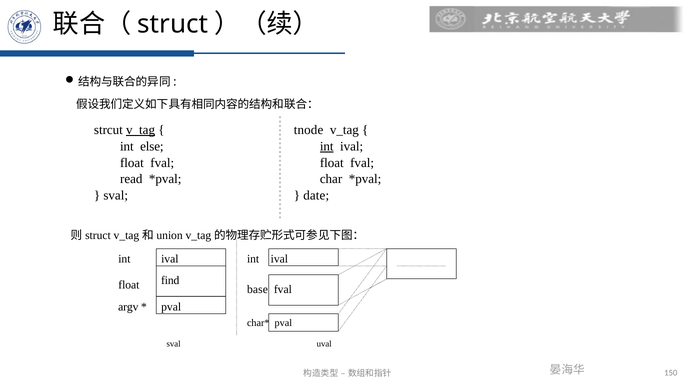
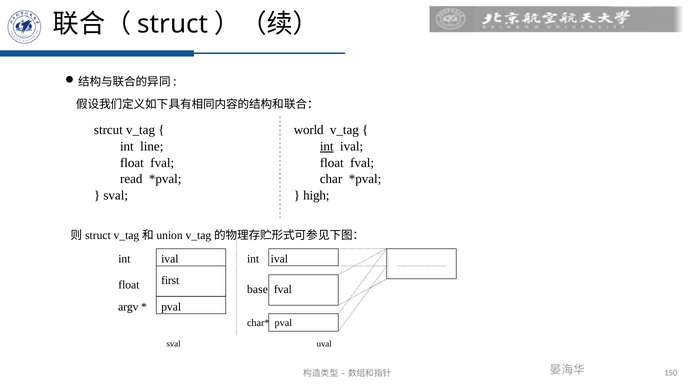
v_tag underline: present -> none (141, 130)
tnode: tnode -> world (309, 130)
else: else -> line (152, 146)
date: date -> high (316, 196)
find: find -> first (170, 281)
